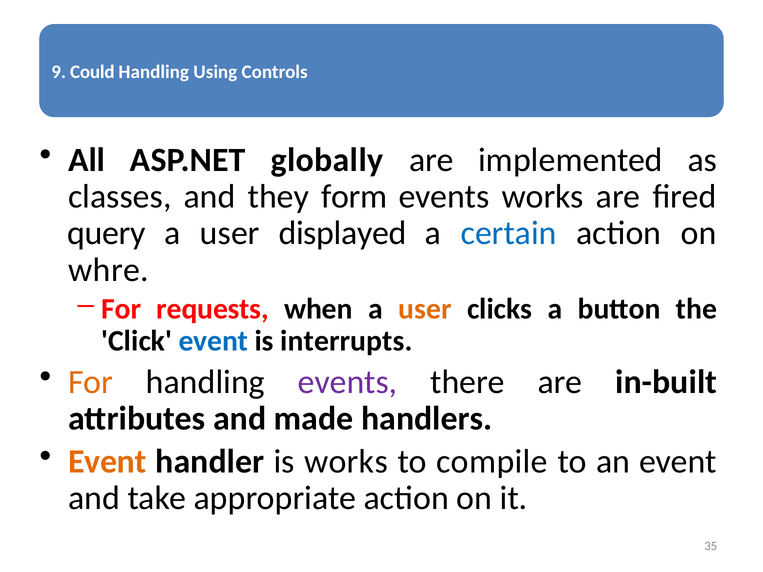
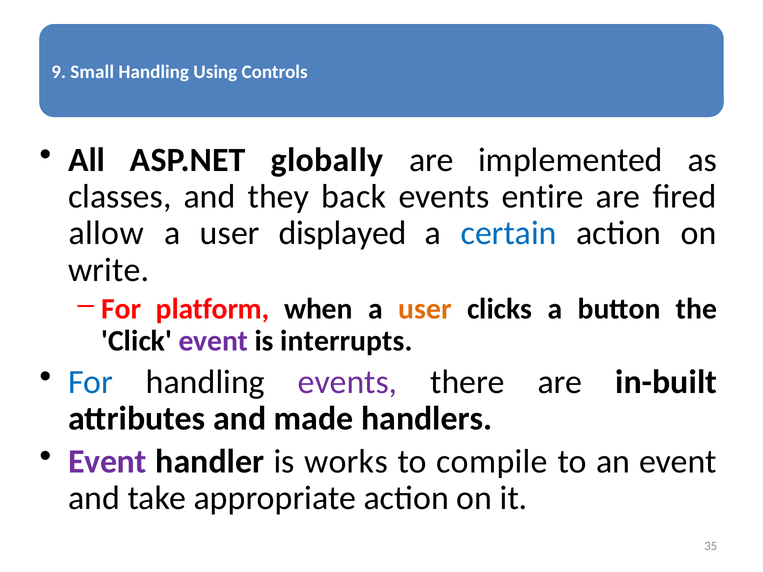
Could: Could -> Small (92, 72)
form: form -> back (354, 197)
events works: works -> entire (543, 197)
query: query -> allow (106, 233)
whre: whre -> write (109, 270)
requests: requests -> platform (213, 309)
event colour: blue -> purple (213, 341)
For colour: orange -> blue (90, 382)
Event colour: orange -> purple (107, 462)
